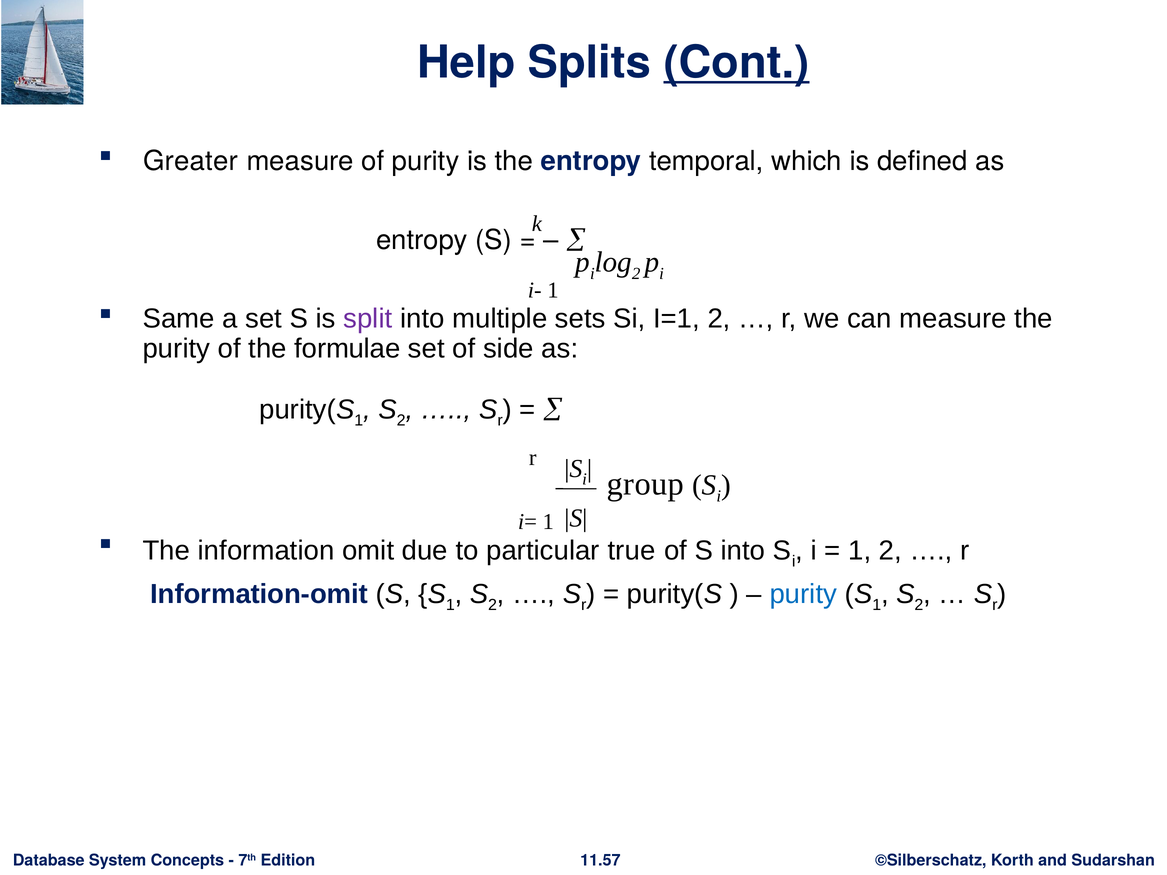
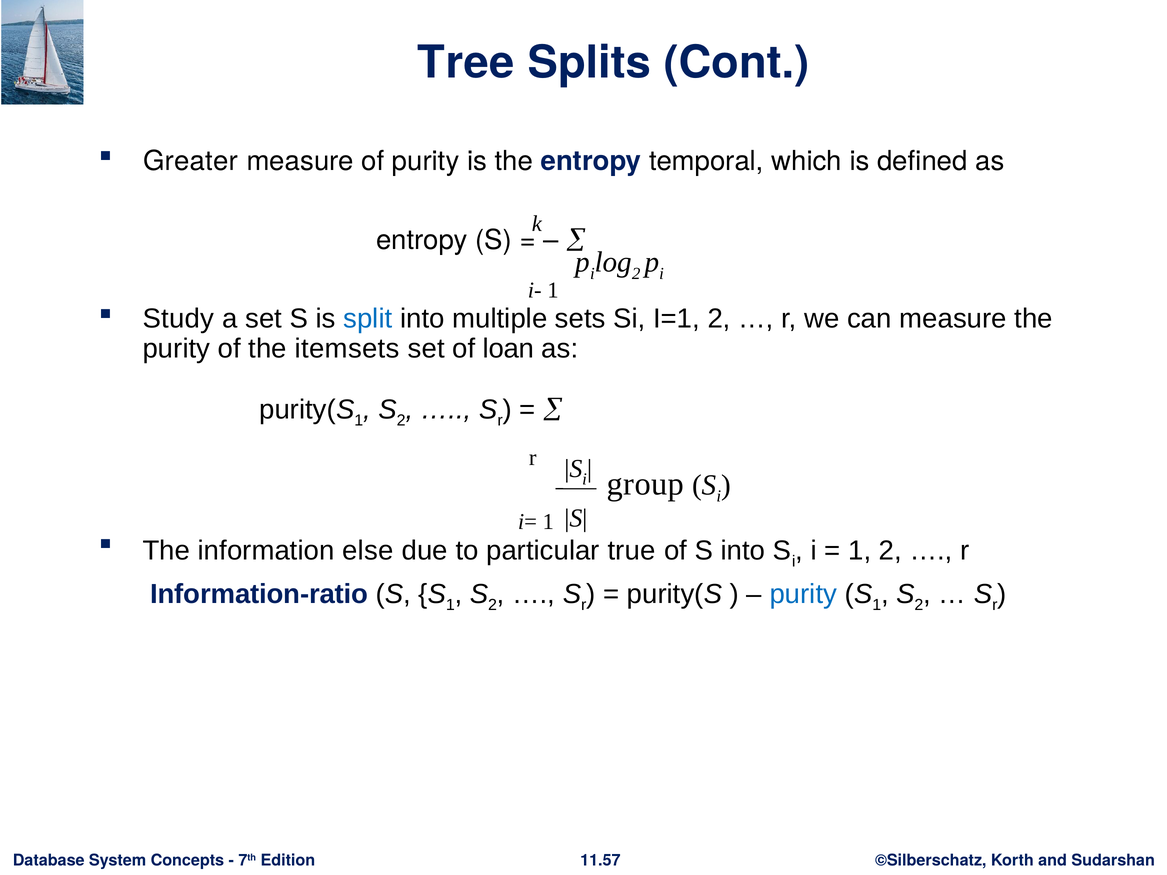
Help: Help -> Tree (466, 63)
Cont underline: present -> none (737, 63)
Same: Same -> Study (179, 319)
split colour: purple -> blue (368, 319)
formulae: formulae -> itemsets (347, 349)
side: side -> loan (509, 349)
omit: omit -> else (368, 551)
Information-omit: Information-omit -> Information-ratio (259, 594)
